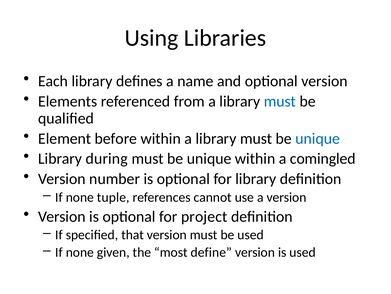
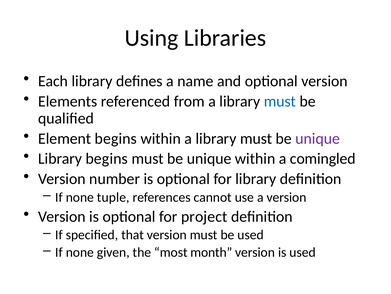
Element before: before -> begins (116, 138)
unique colour: blue -> purple (318, 138)
Library during: during -> begins (107, 158)
define: define -> month (211, 252)
